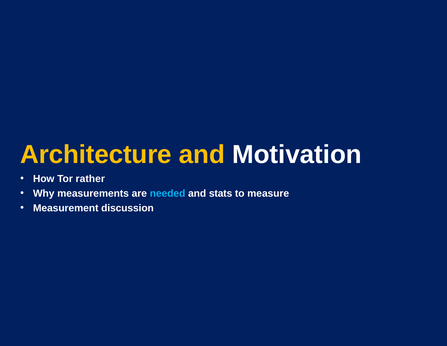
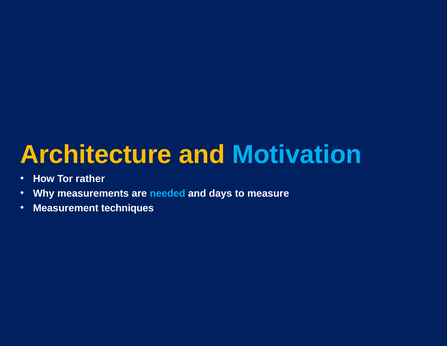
Motivation colour: white -> light blue (297, 154)
stats: stats -> days (221, 193)
discussion: discussion -> techniques (128, 208)
